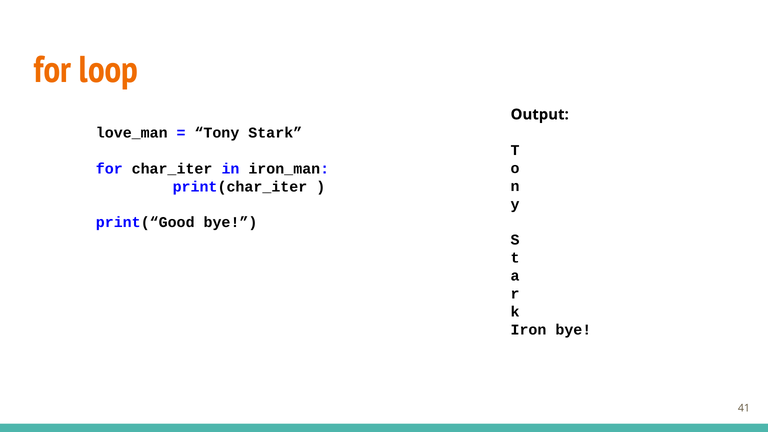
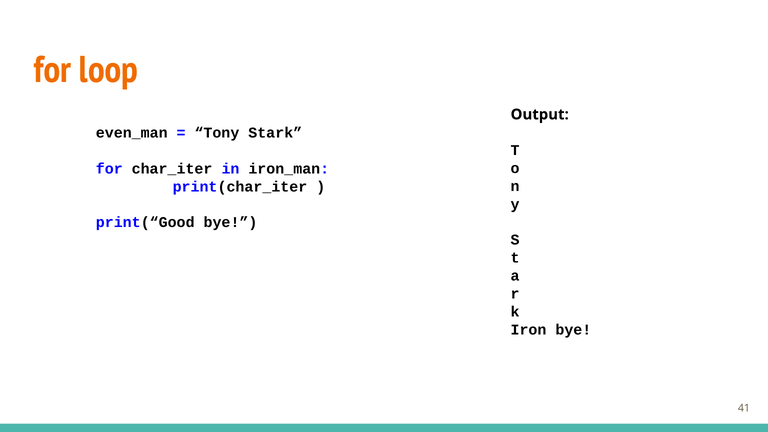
love_man: love_man -> even_man (132, 133)
